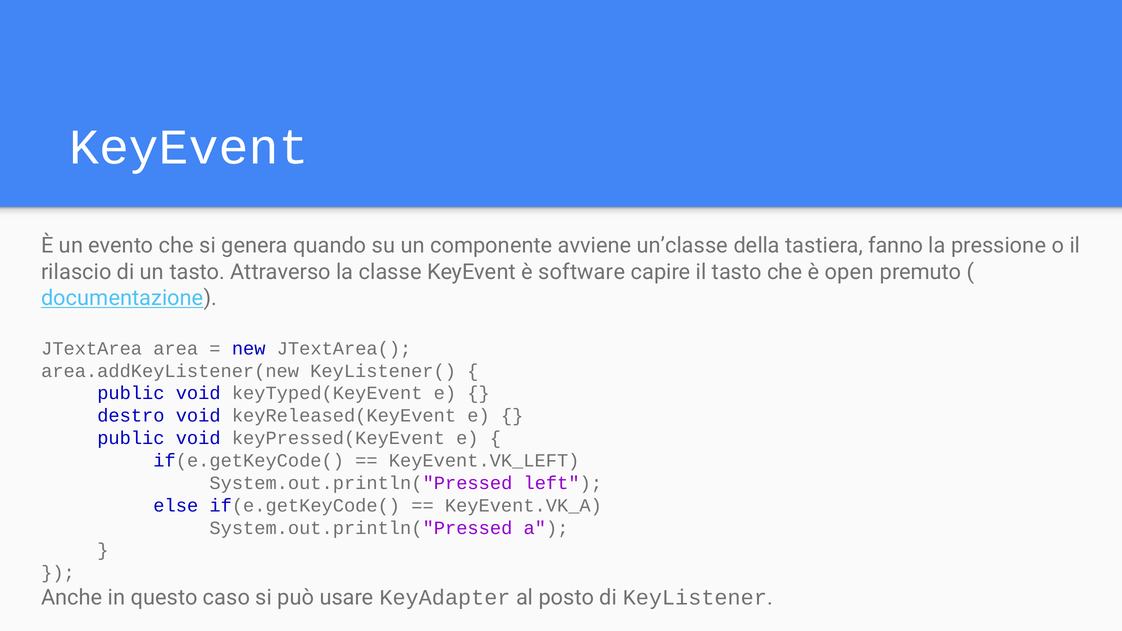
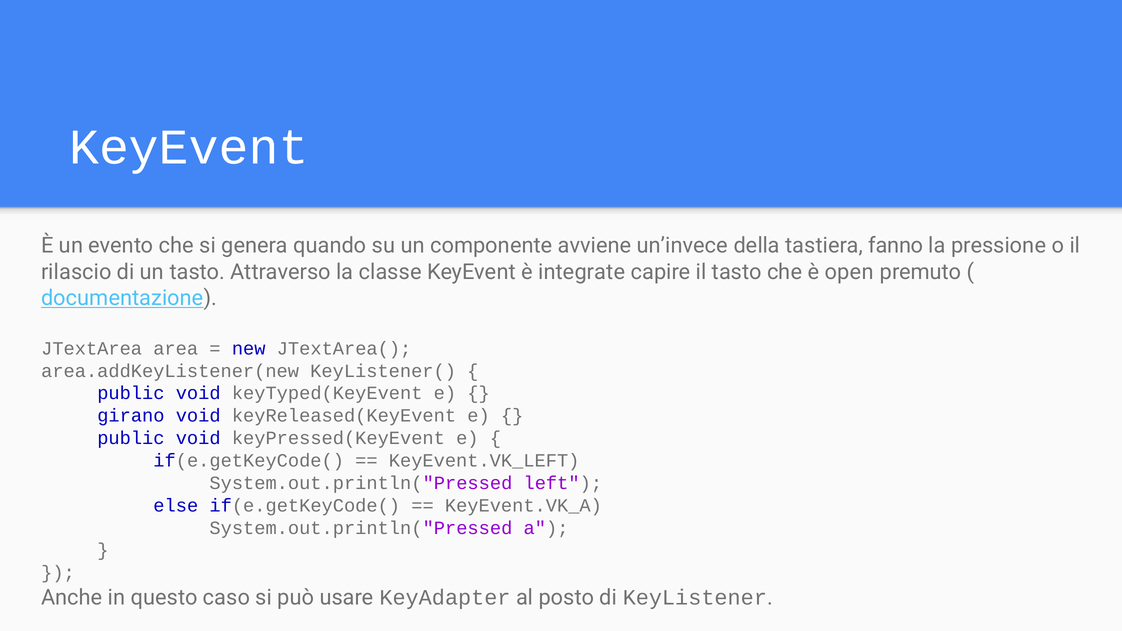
un’classe: un’classe -> un’invece (682, 246)
software: software -> integrate (582, 272)
destro: destro -> girano (131, 416)
